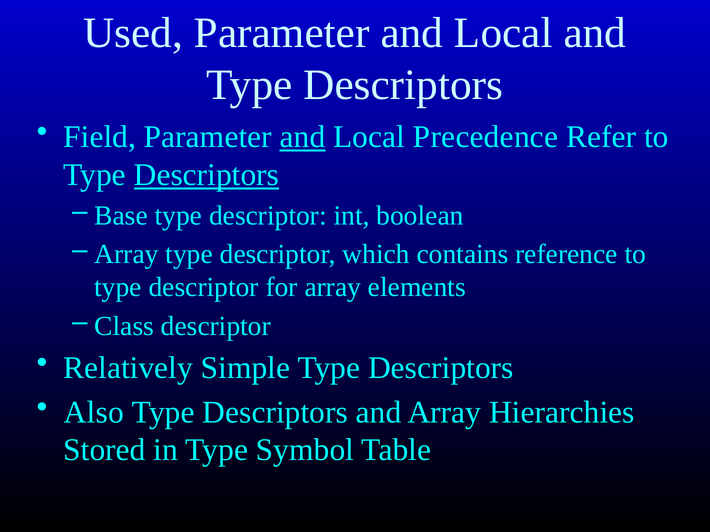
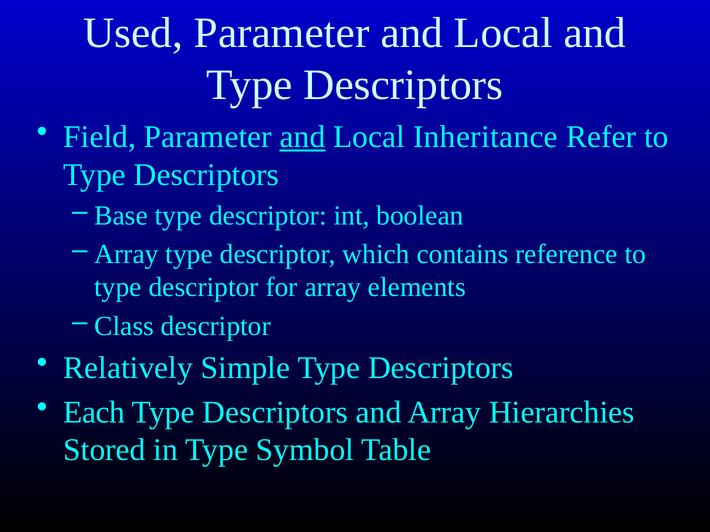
Precedence: Precedence -> Inheritance (485, 137)
Descriptors underline: present -> none (206, 175)
Also: Also -> Each (94, 413)
